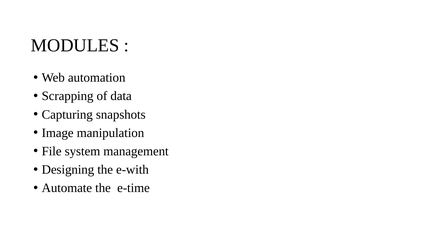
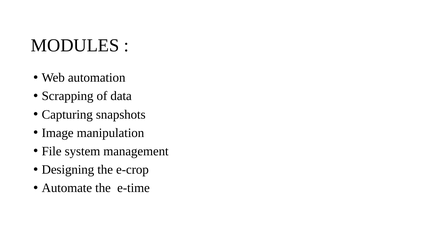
e-with: e-with -> e-crop (132, 170)
